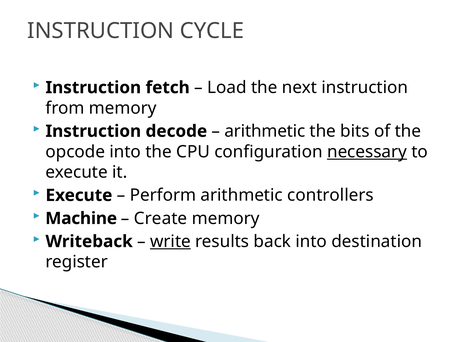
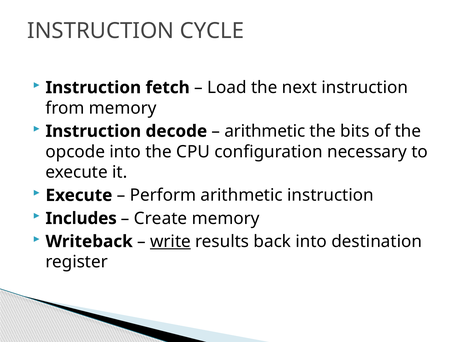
necessary underline: present -> none (367, 152)
arithmetic controllers: controllers -> instruction (330, 195)
Machine: Machine -> Includes (81, 218)
